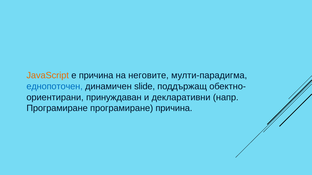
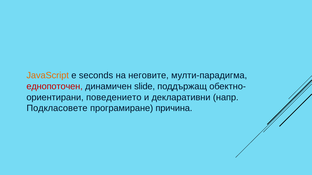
е причина: причина -> seconds (96, 76)
еднопоточен colour: blue -> red (55, 87)
принуждаван: принуждаван -> поведението (114, 98)
Програмиране: Програмиране -> Подкласовете (57, 108)
